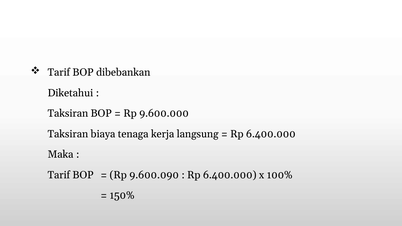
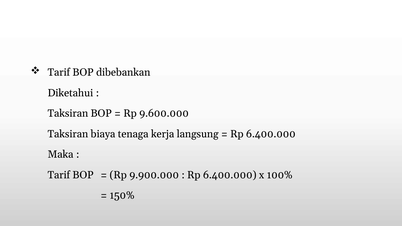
9.600.090: 9.600.090 -> 9.900.000 (154, 175)
